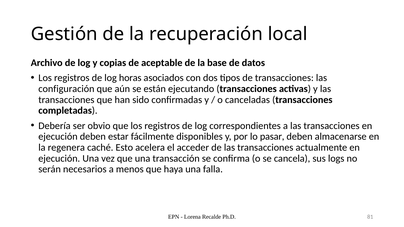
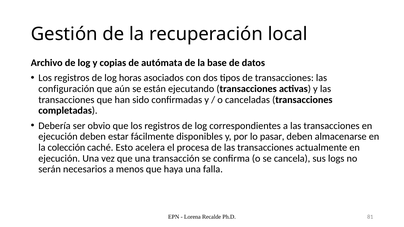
aceptable: aceptable -> autómata (162, 63)
regenera: regenera -> colección (66, 148)
acceder: acceder -> procesa (193, 148)
